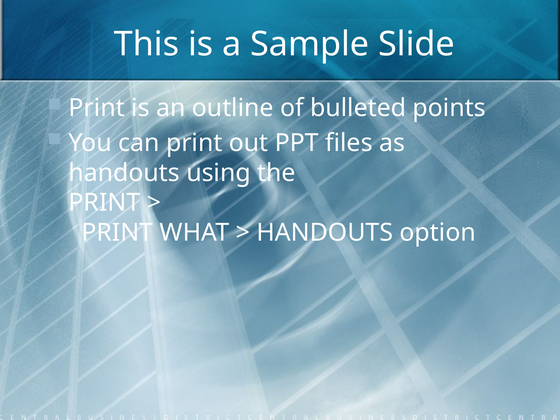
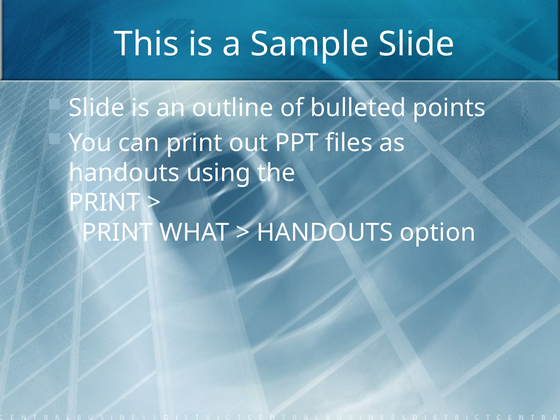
Print: Print -> Slide (97, 108)
